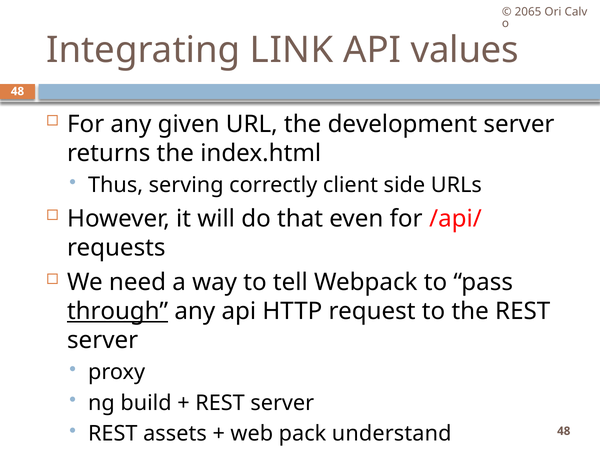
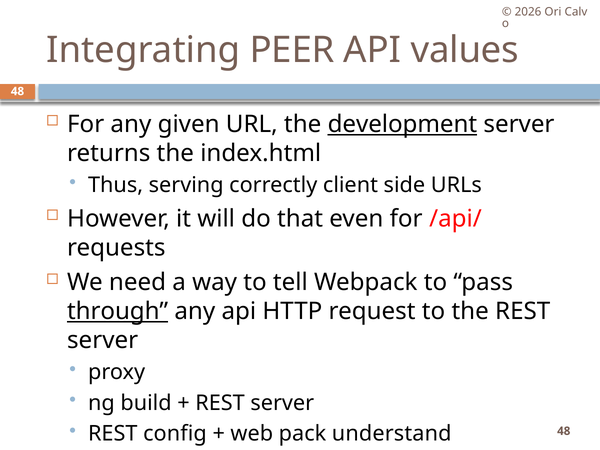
2065: 2065 -> 2026 (528, 12)
LINK: LINK -> PEER (292, 50)
development underline: none -> present (402, 124)
assets: assets -> config (175, 433)
